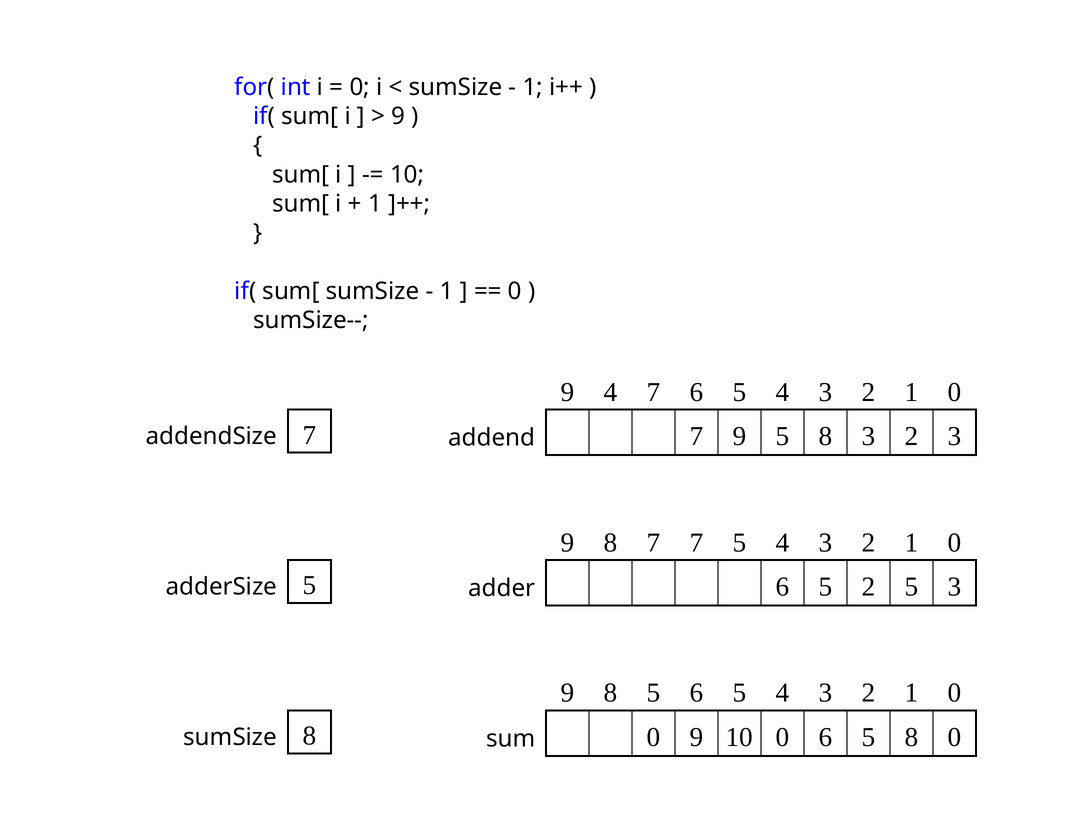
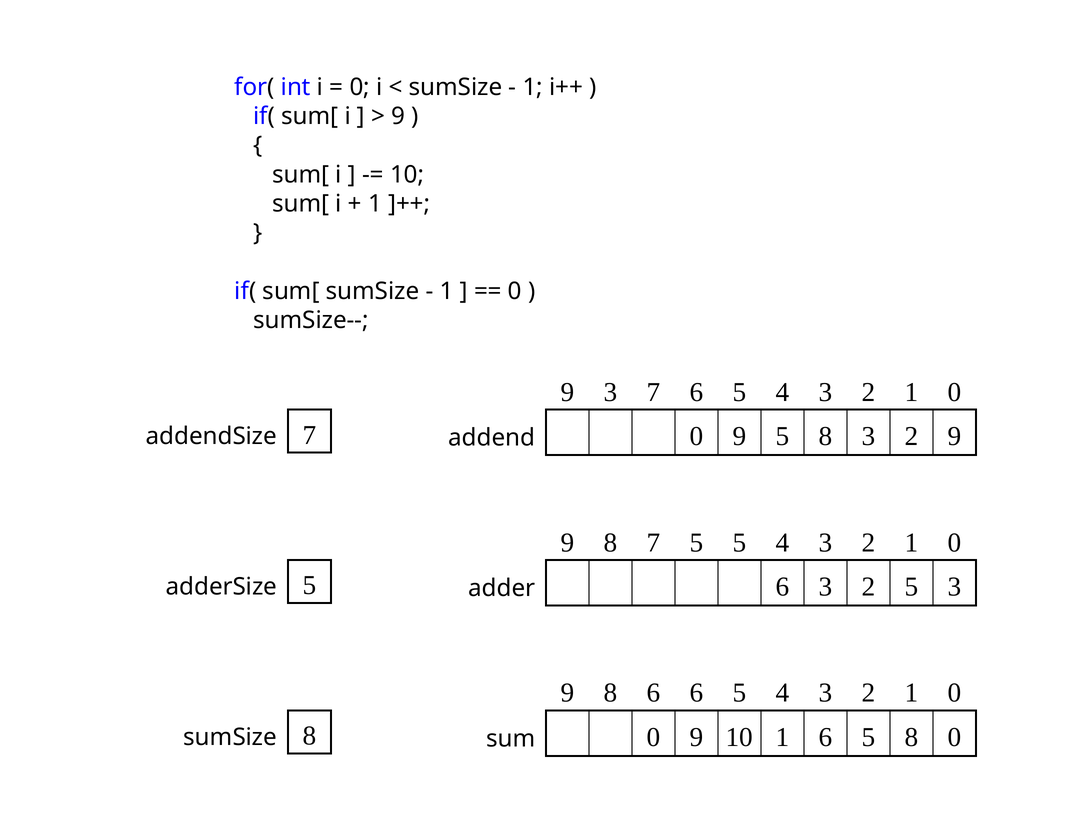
9 4: 4 -> 3 (610, 392)
addend 7: 7 -> 0 (696, 436)
2 3: 3 -> 9 (954, 436)
7 7: 7 -> 5 (696, 542)
adder 6 5: 5 -> 3 (825, 587)
8 5: 5 -> 6 (653, 693)
10 0: 0 -> 1 (782, 737)
